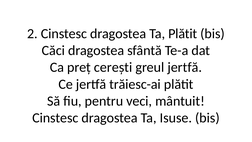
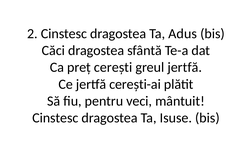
Ta Plătit: Plătit -> Adus (183, 34)
trăiesc-ai: trăiesc-ai -> cerești-ai (135, 84)
